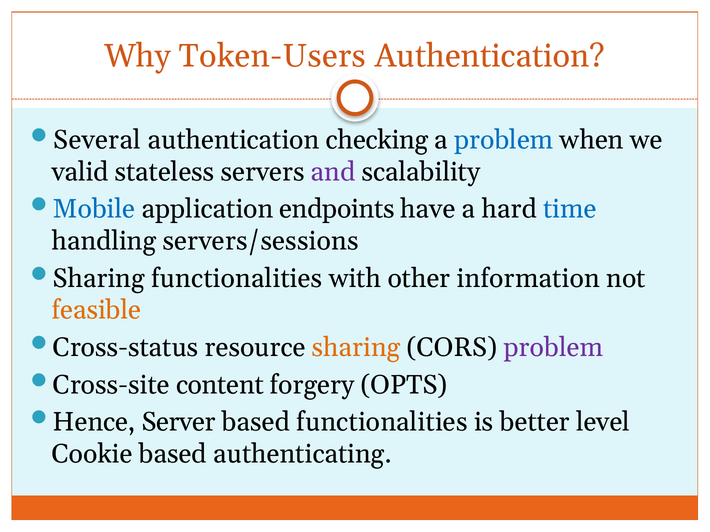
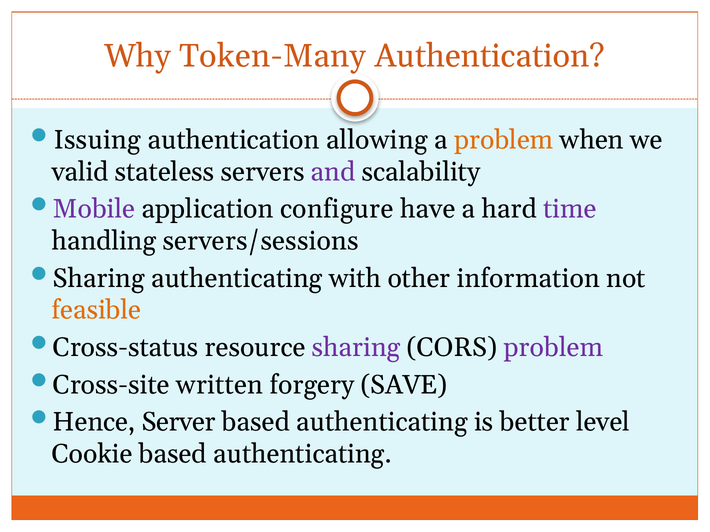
Token-Users: Token-Users -> Token-Many (272, 56)
Several: Several -> Issuing (97, 140)
checking: checking -> allowing (377, 140)
problem colour: blue -> orange (504, 140)
Mobile colour: blue -> purple (94, 209)
endpoints: endpoints -> configure (337, 209)
time colour: blue -> purple (570, 209)
Sharing functionalities: functionalities -> authenticating (237, 279)
sharing colour: orange -> purple (356, 348)
content: content -> written (220, 385)
OPTS: OPTS -> SAVE (404, 385)
functionalities: functionalities -> authenticating (382, 422)
